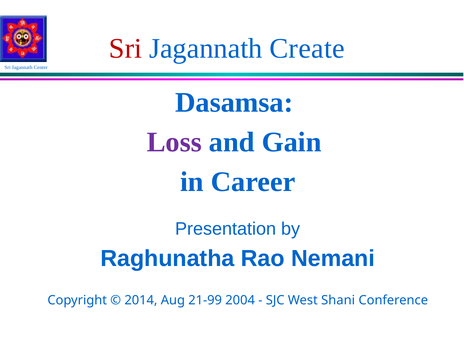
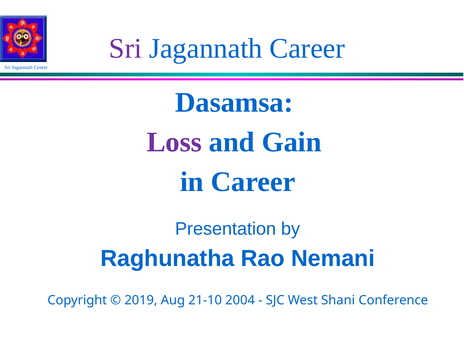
Sri colour: red -> purple (125, 48)
Jagannath Create: Create -> Career (307, 48)
2014: 2014 -> 2019 (141, 300)
21-99: 21-99 -> 21-10 (205, 300)
